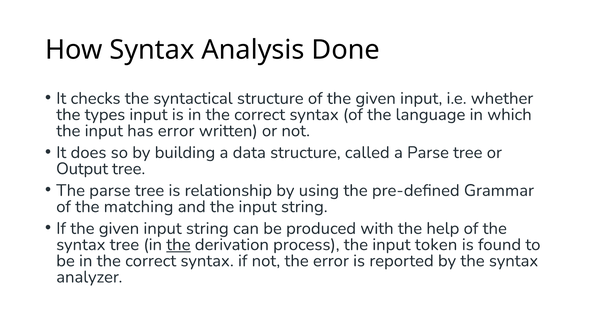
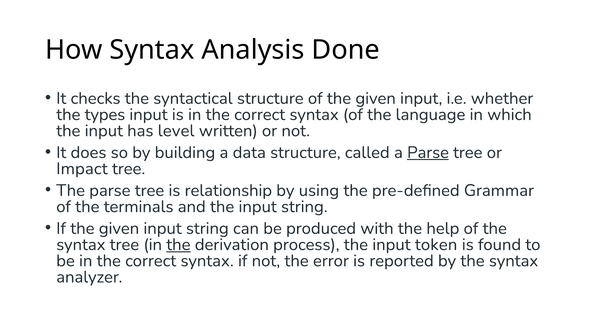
has error: error -> level (176, 131)
Parse underline: none -> present (428, 152)
Output: Output -> Impact (82, 169)
matching: matching -> terminals (139, 207)
